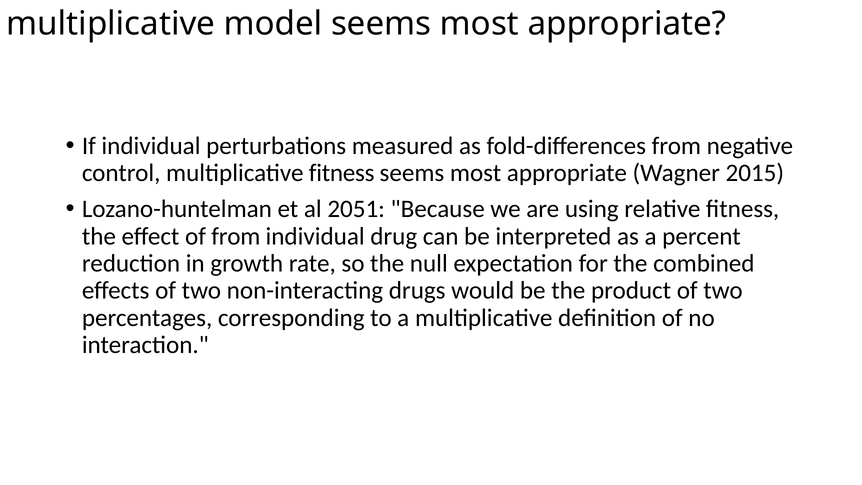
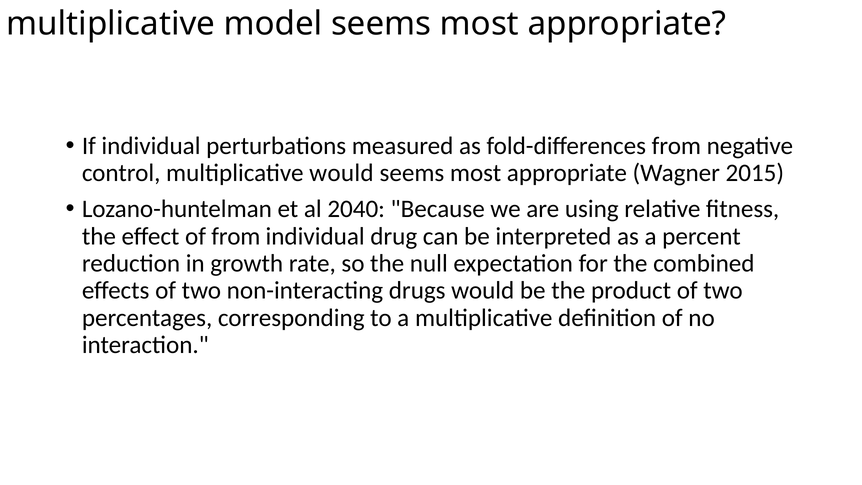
multiplicative fitness: fitness -> would (341, 173)
2051: 2051 -> 2040 (356, 209)
